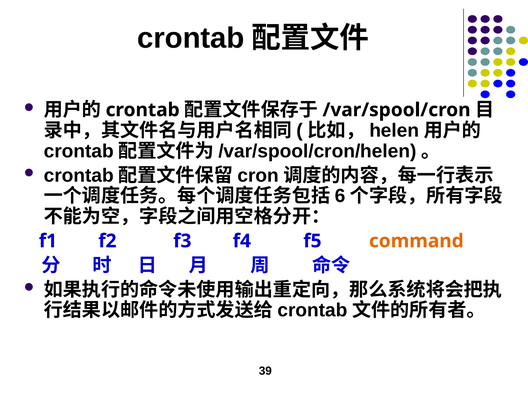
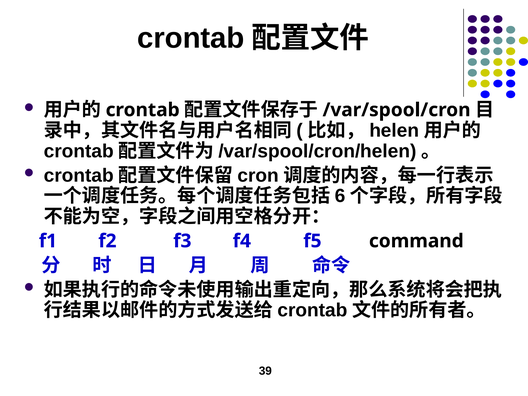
command colour: orange -> black (416, 241)
